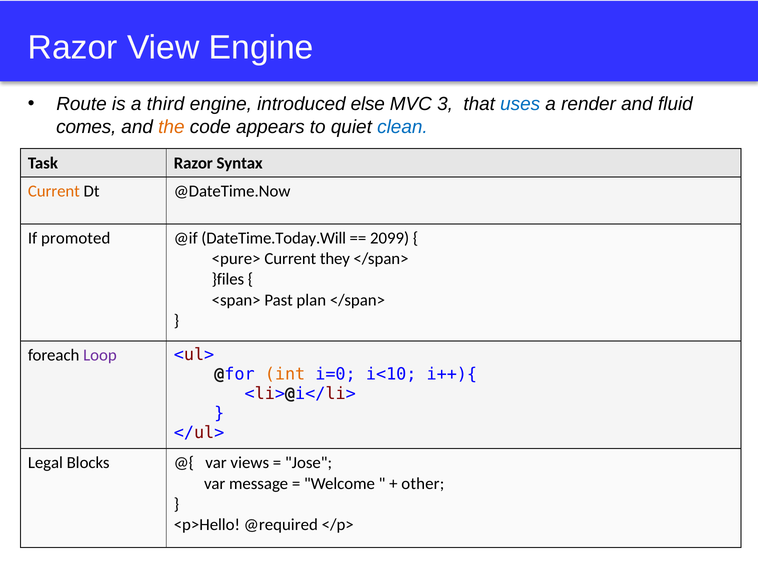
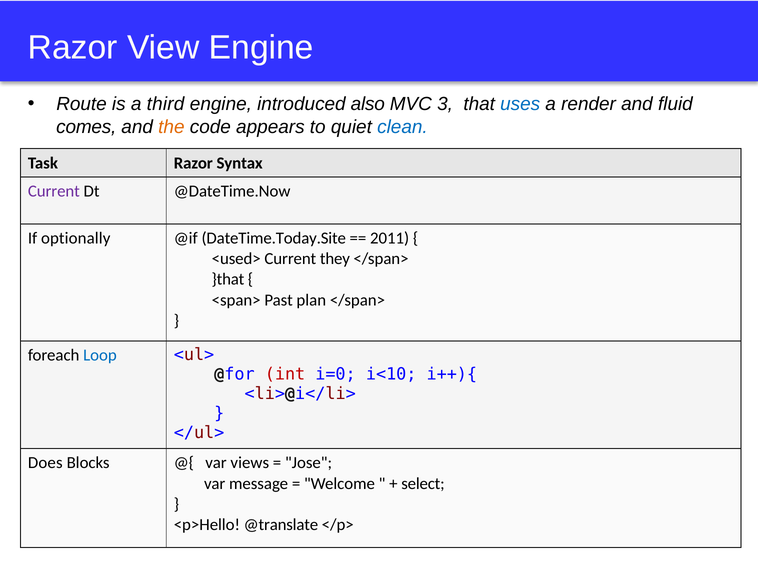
else: else -> also (368, 104)
Current colour: orange -> purple (54, 191)
promoted: promoted -> optionally (76, 238)
DateTime.Today.Will: DateTime.Today.Will -> DateTime.Today.Site (274, 238)
2099: 2099 -> 2011 (390, 238)
<pure>: <pure> -> <used> (236, 259)
}files: }files -> }that (228, 279)
Loop colour: purple -> blue (100, 355)
int colour: orange -> red (285, 374)
Legal: Legal -> Does (45, 462)
other: other -> select (423, 483)
@required: @required -> @translate (281, 524)
